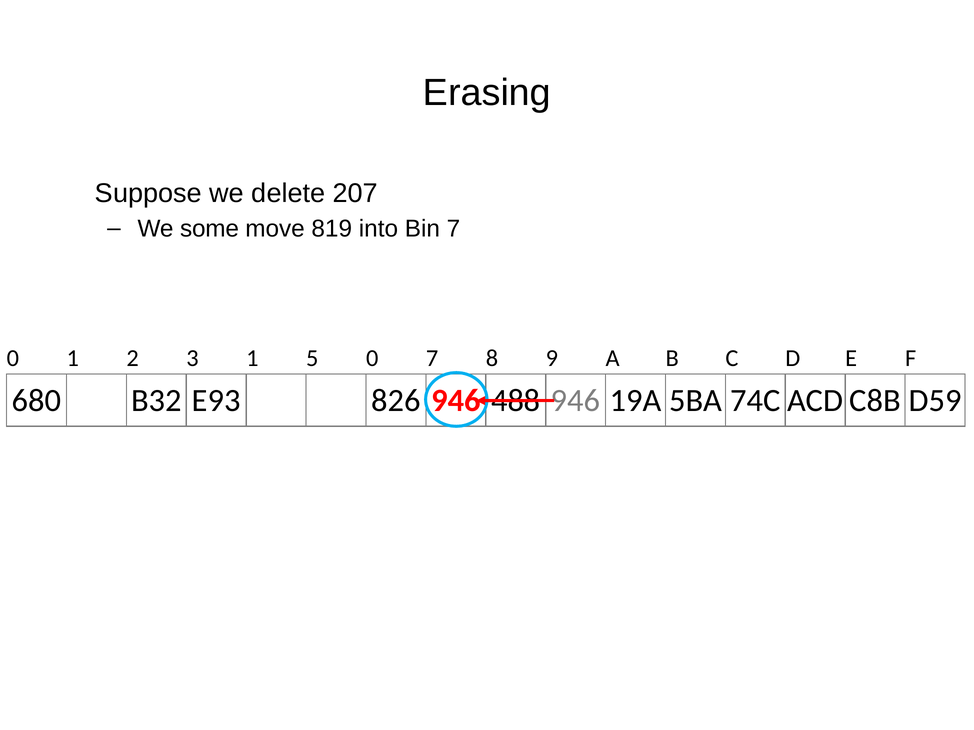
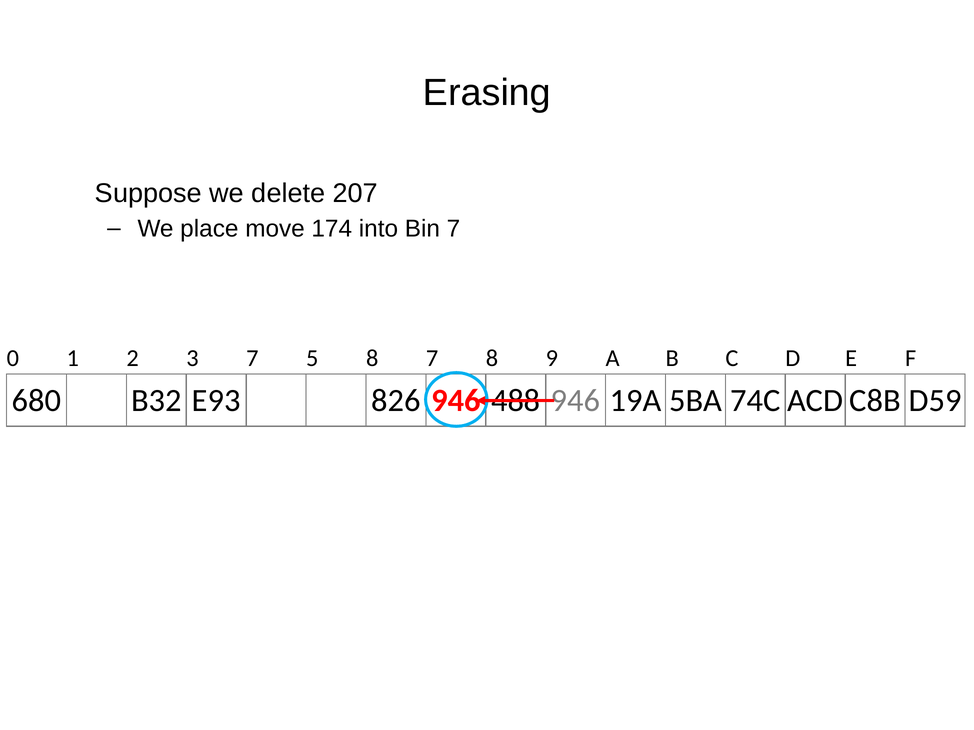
some: some -> place (209, 229)
819: 819 -> 174 (332, 229)
3 1: 1 -> 7 (252, 359)
5 0: 0 -> 8 (372, 359)
